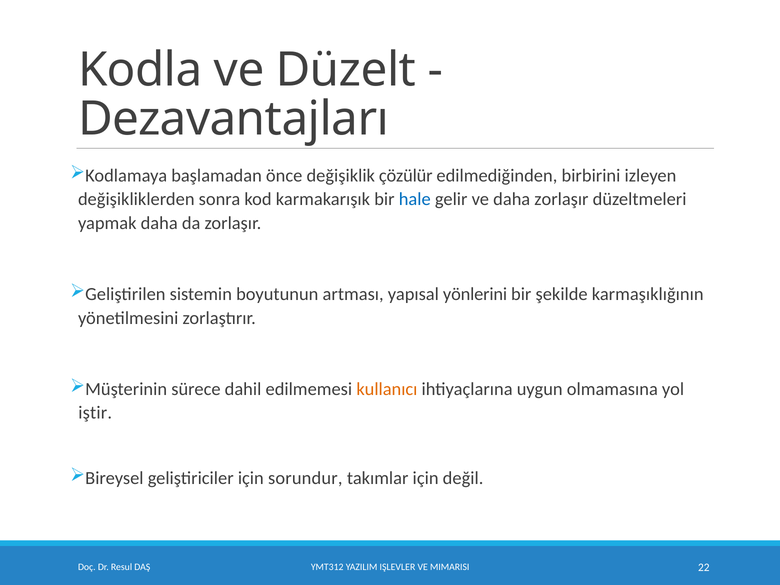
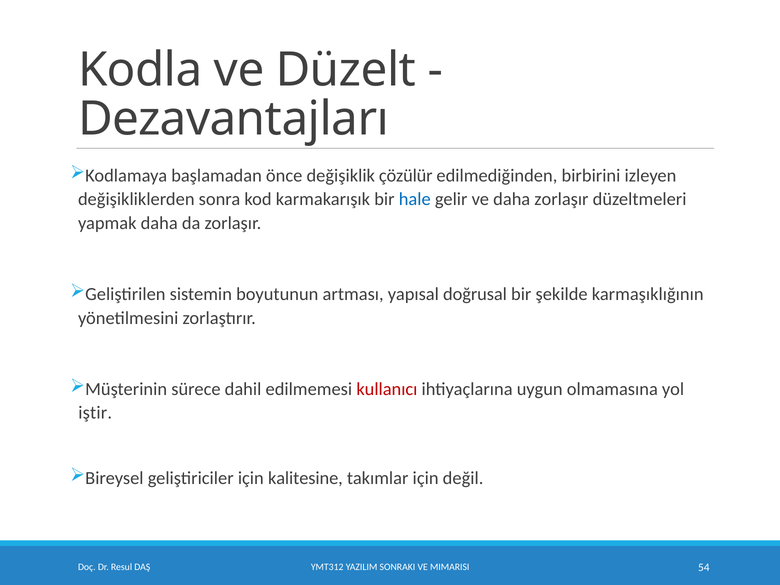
yönlerini: yönlerini -> doğrusal (475, 294)
kullanıcı colour: orange -> red (387, 389)
sorundur: sorundur -> kalitesine (305, 478)
IŞLEVLER: IŞLEVLER -> SONRAKI (397, 567)
22: 22 -> 54 (704, 567)
